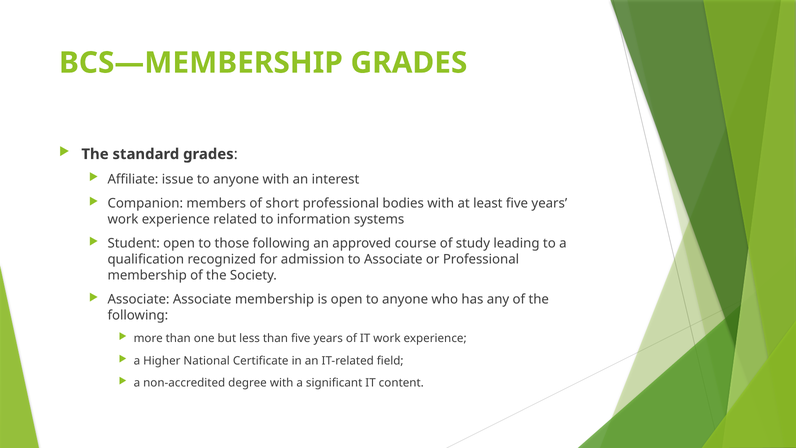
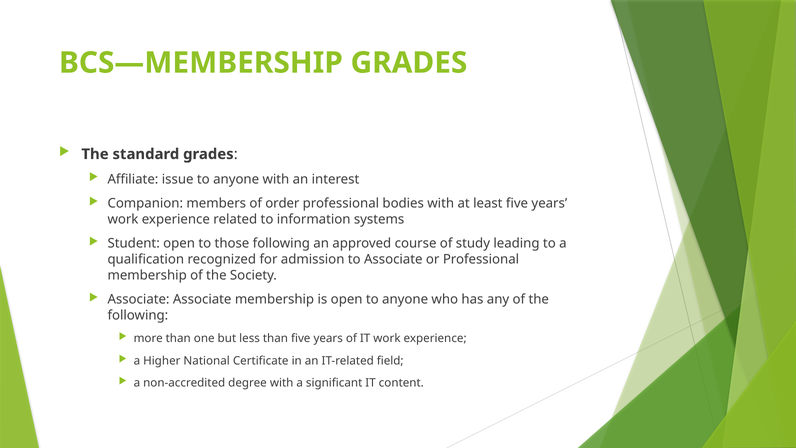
short: short -> order (282, 203)
